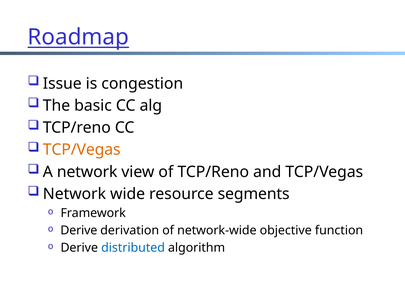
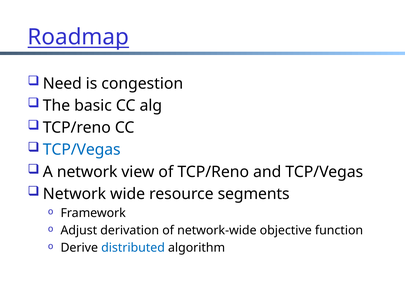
Issue: Issue -> Need (62, 83)
TCP/Vegas colour: orange -> blue (82, 150)
Derive: Derive -> Adjust (79, 230)
